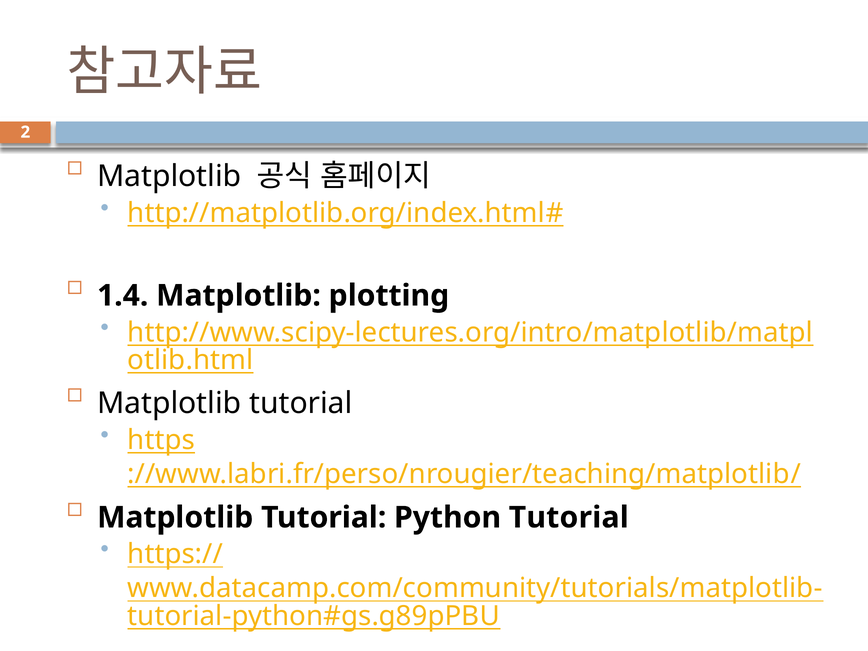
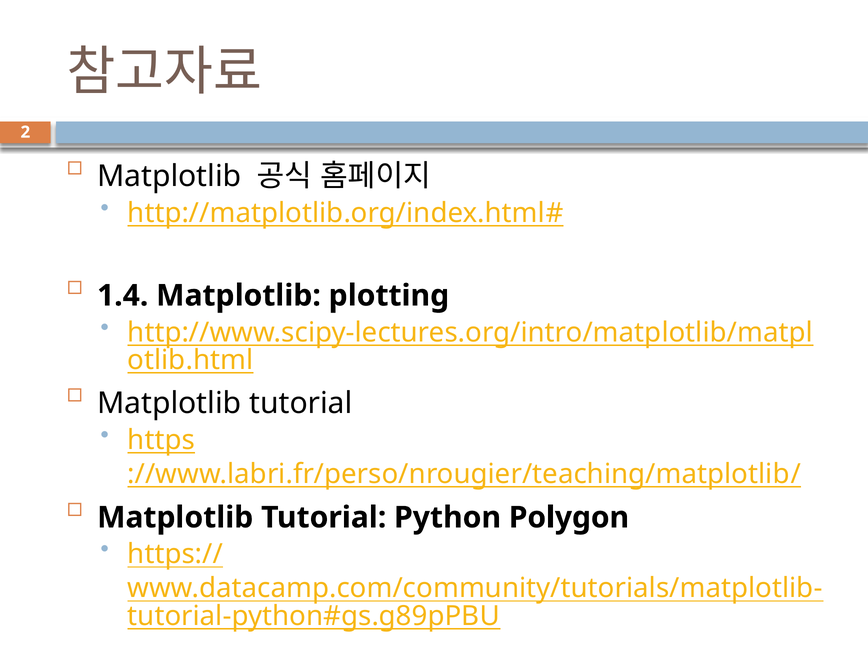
Python Tutorial: Tutorial -> Polygon (569, 517)
